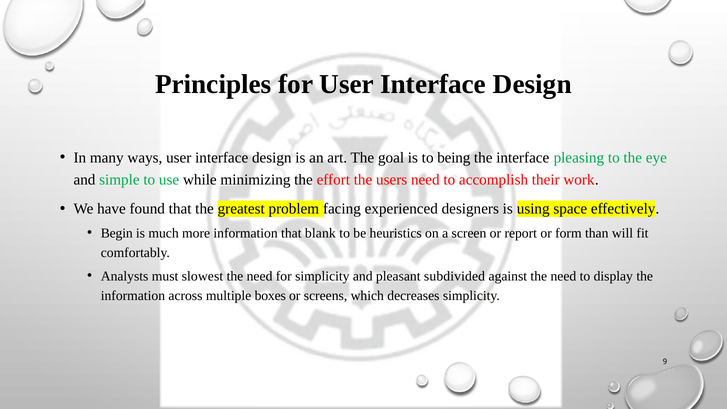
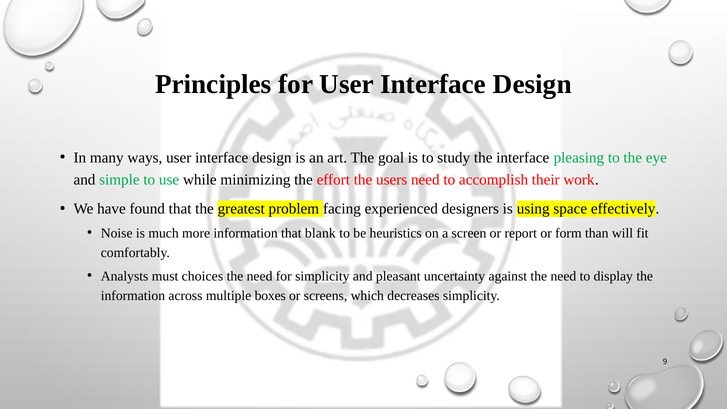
being: being -> study (454, 158)
Begin: Begin -> Noise (117, 233)
slowest: slowest -> choices (202, 276)
subdivided: subdivided -> uncertainty (455, 276)
